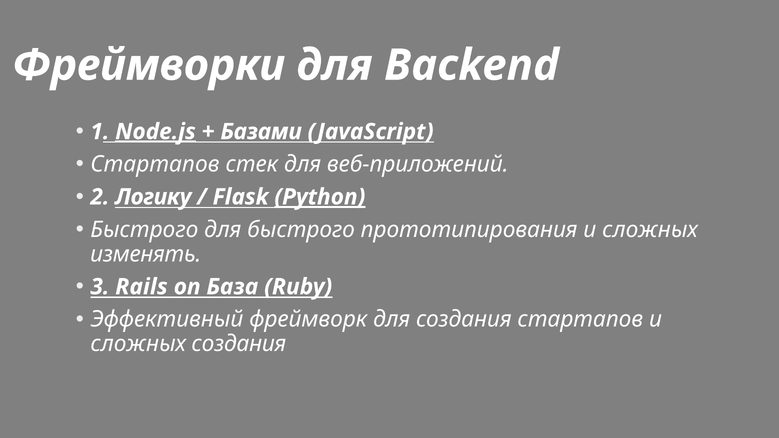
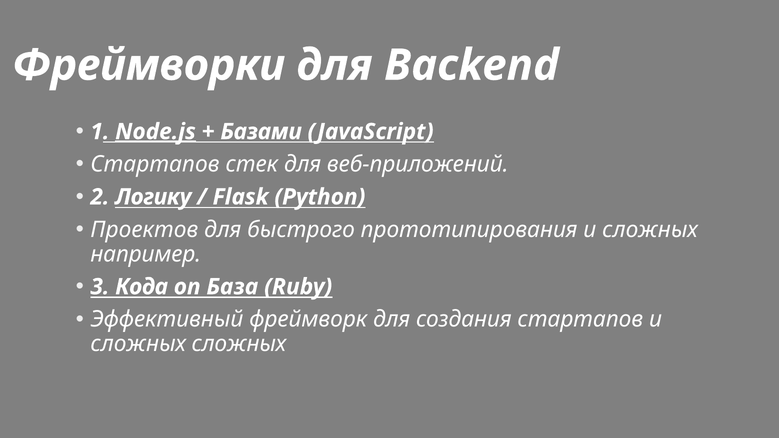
Python underline: present -> none (320, 197)
Быстрого: Быстрого -> Проектов (144, 230)
изменять: изменять -> например (146, 254)
Rails: Rails -> Кода (142, 287)
сложных создания: создания -> сложных (239, 344)
